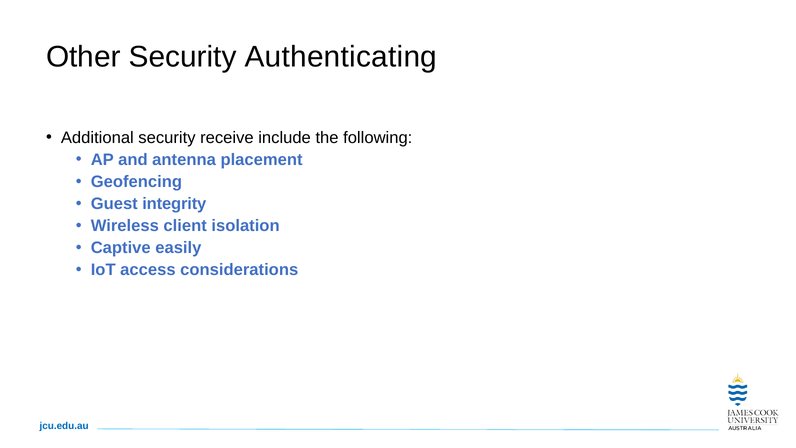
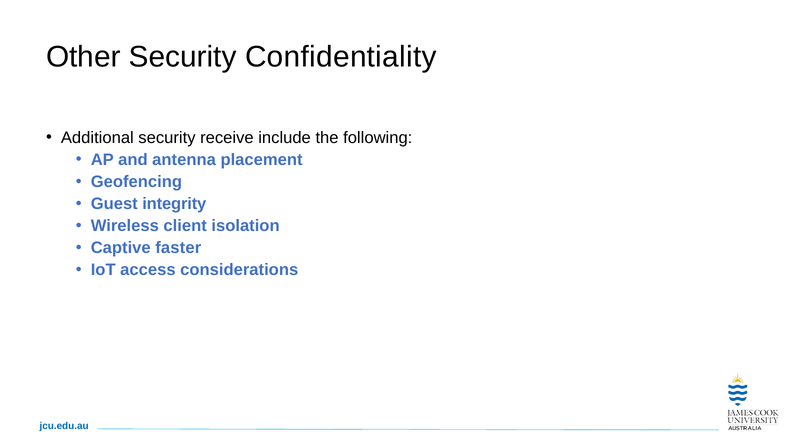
Authenticating: Authenticating -> Confidentiality (341, 57)
easily: easily -> faster (178, 248)
